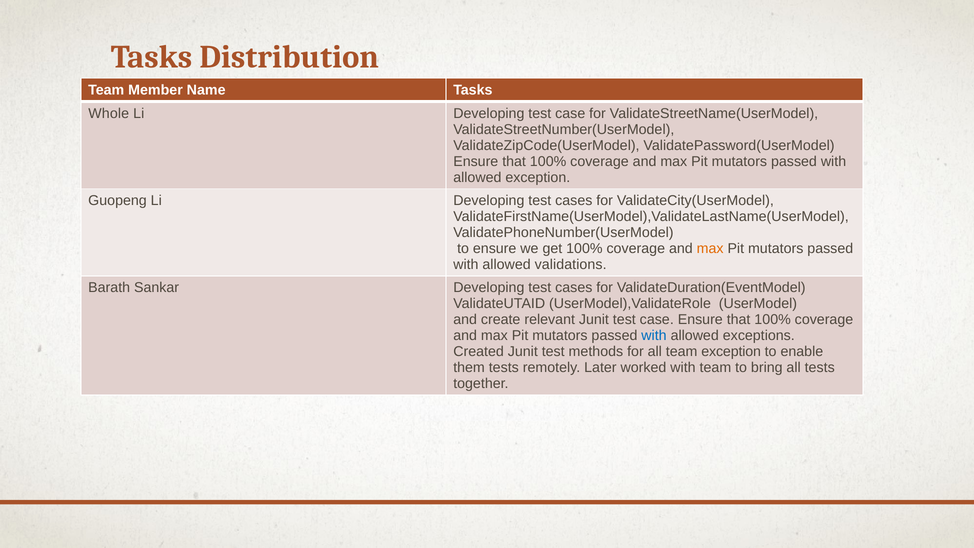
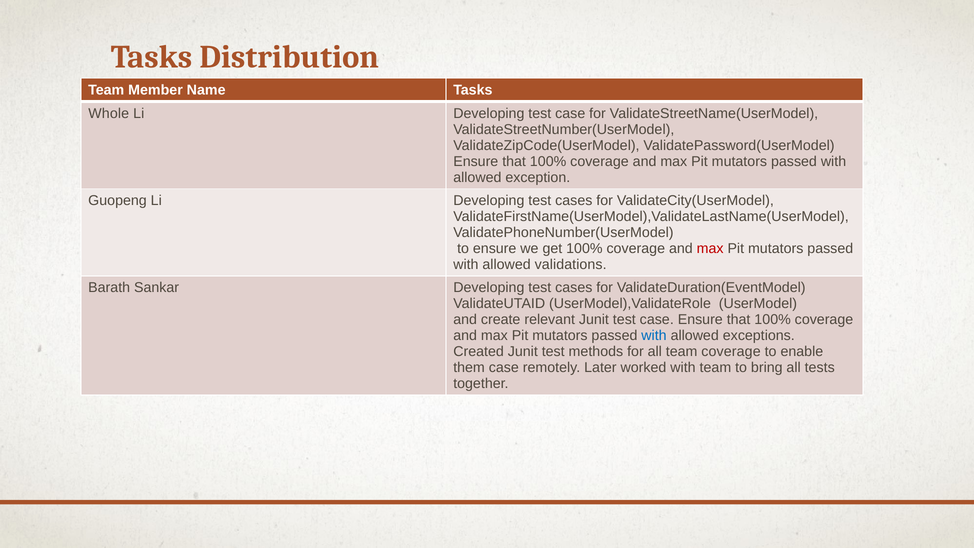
max colour: orange -> red (710, 248)
team exception: exception -> coverage (731, 352)
them tests: tests -> case (504, 368)
